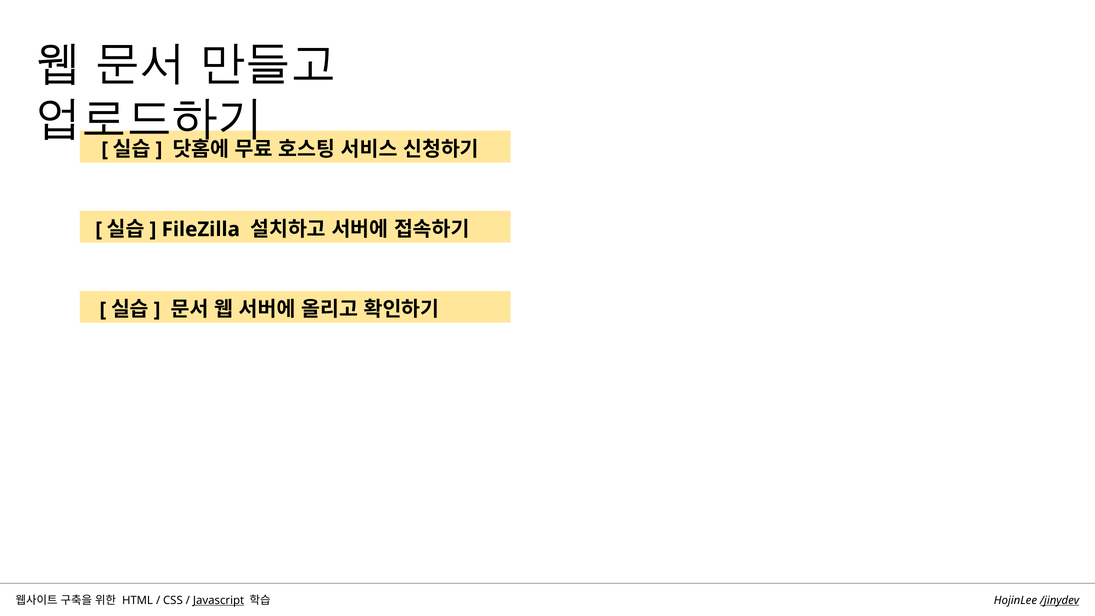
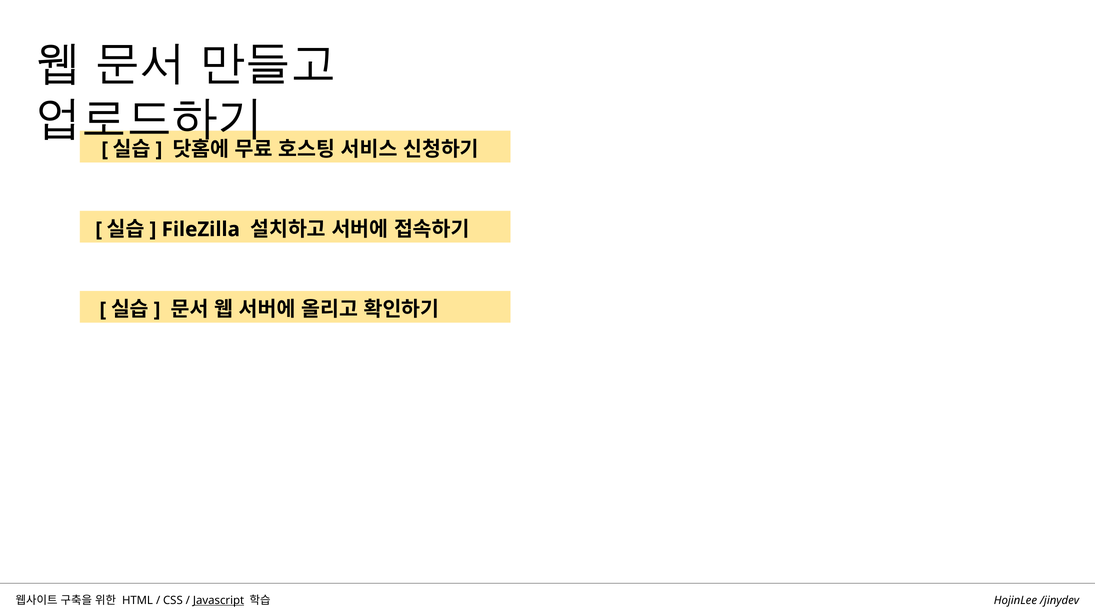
/jinydev underline: present -> none (1060, 600)
